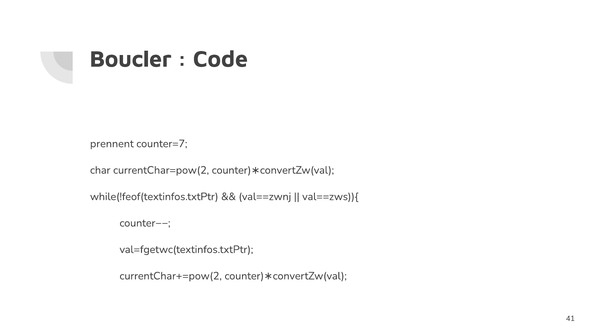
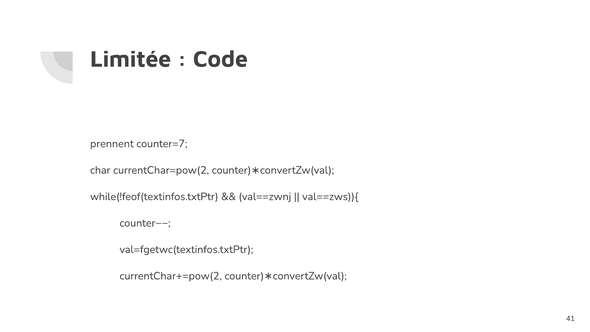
Boucler: Boucler -> Limitée (131, 59)
